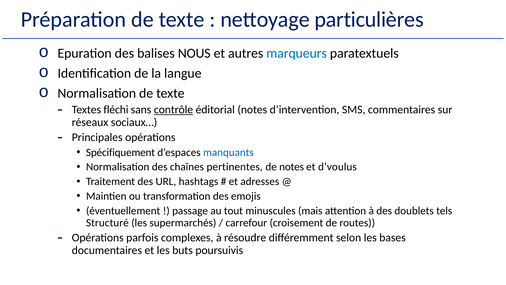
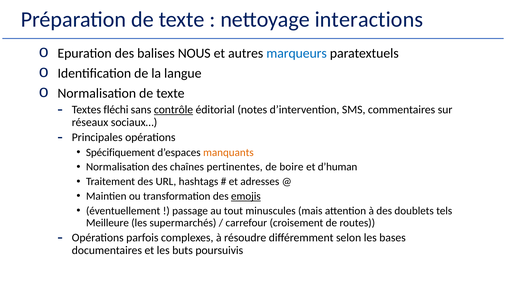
particulières: particulières -> interactions (369, 19)
manquants colour: blue -> orange (228, 152)
de notes: notes -> boire (291, 167)
d’voulus: d’voulus -> d’human (338, 167)
emojis underline: none -> present (246, 196)
Structuré: Structuré -> Meilleure (107, 222)
